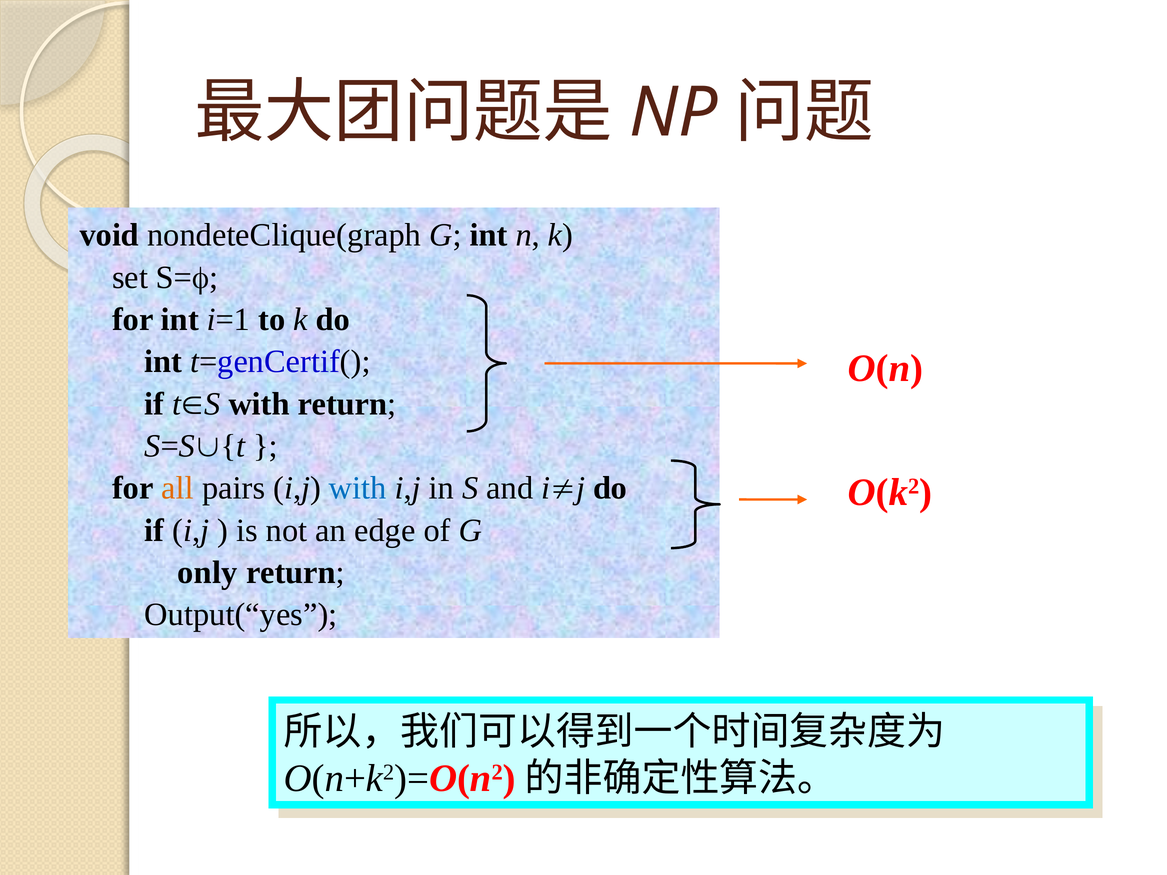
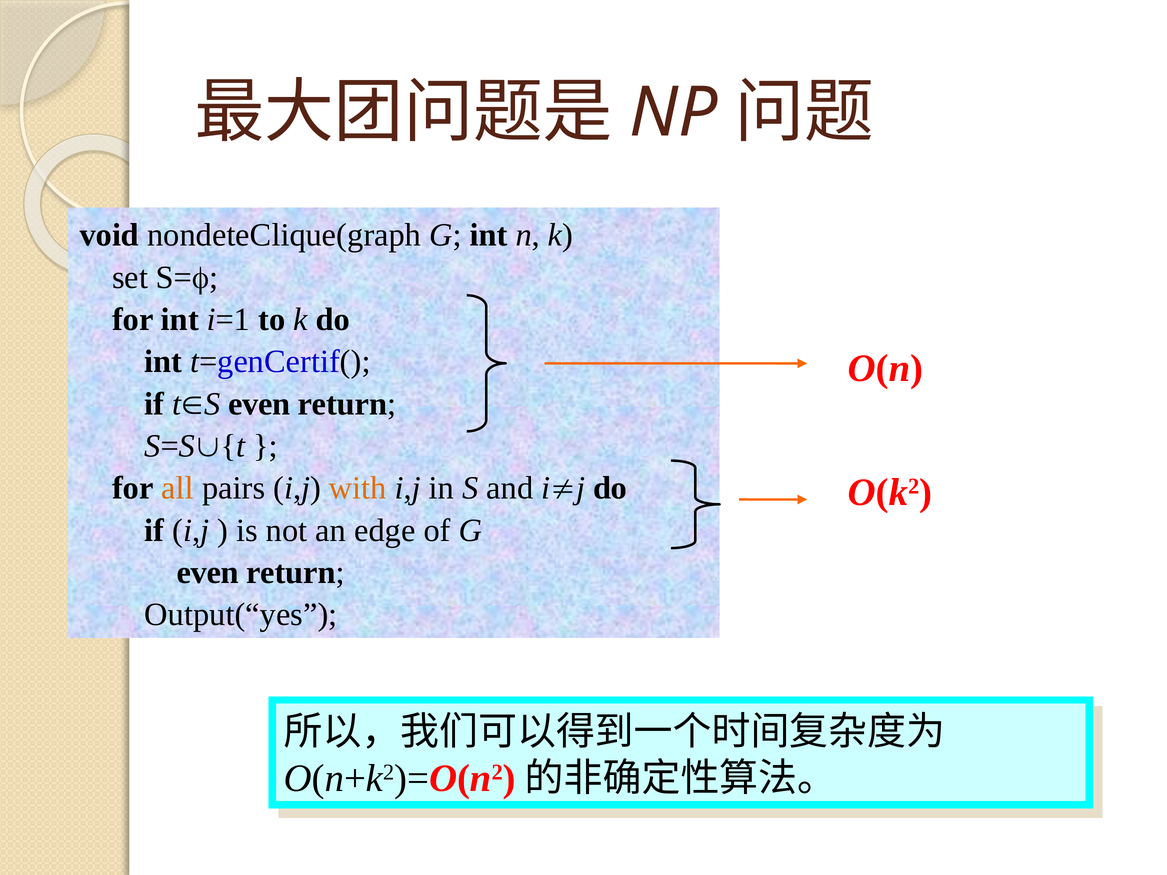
tS with: with -> even (259, 404)
with colour: blue -> orange (358, 488)
only: only -> even (208, 573)
